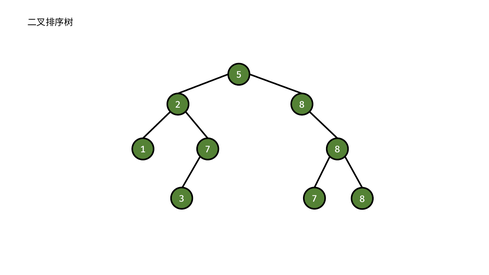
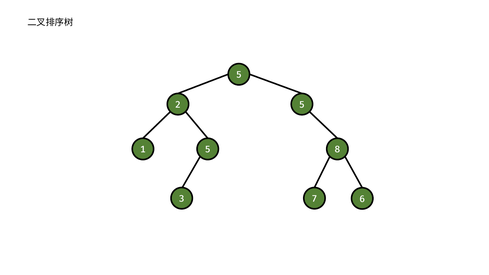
2 8: 8 -> 5 (302, 105)
1 7: 7 -> 5 (208, 150)
3 8: 8 -> 6 (362, 199)
